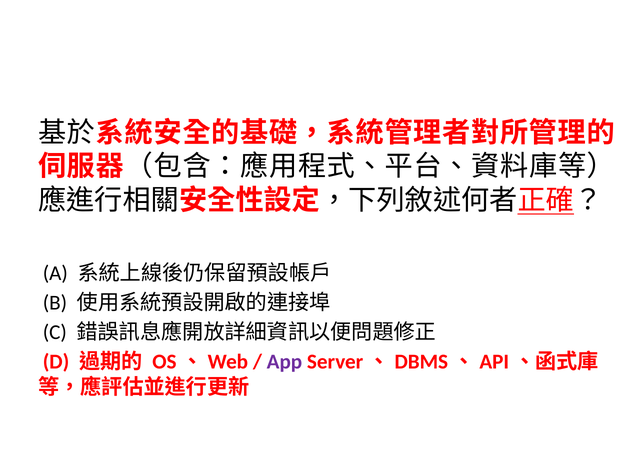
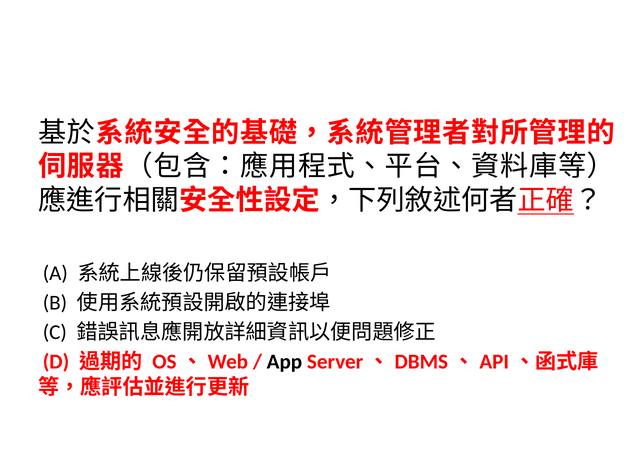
App colour: purple -> black (284, 362)
